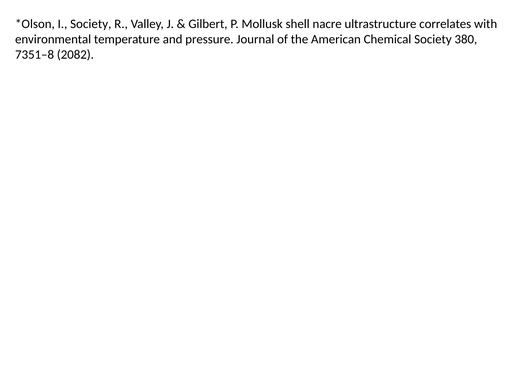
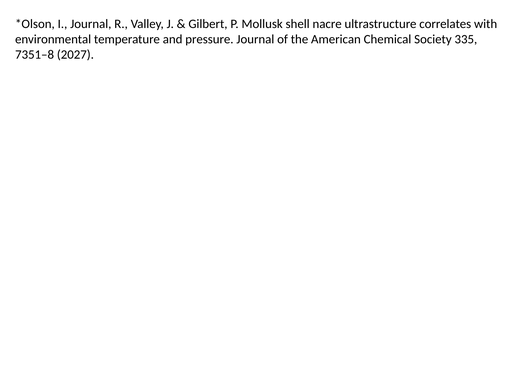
I Society: Society -> Journal (91, 24)
380: 380 -> 335 (466, 39)
2082: 2082 -> 2027 (75, 55)
